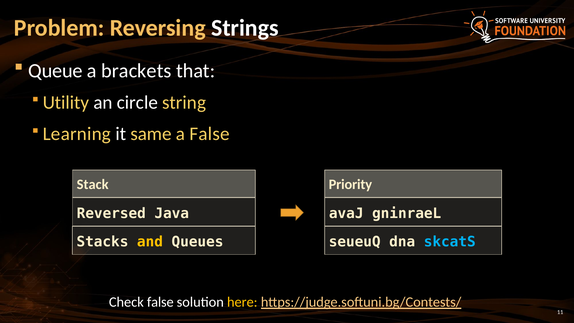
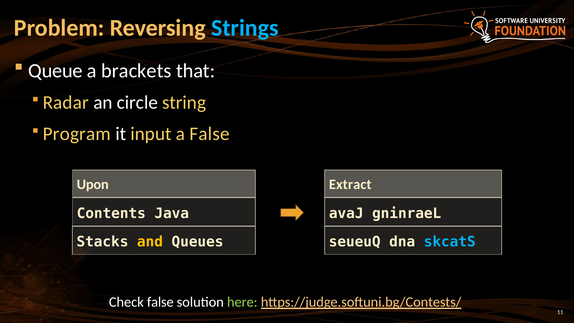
Strings colour: white -> light blue (245, 28)
Utility: Utility -> Radar (66, 103)
Learning: Learning -> Program (77, 134)
same: same -> input (151, 134)
Stack: Stack -> Upon (93, 185)
Priority: Priority -> Extract (350, 185)
Reversed: Reversed -> Contents (111, 213)
here colour: yellow -> light green (242, 302)
